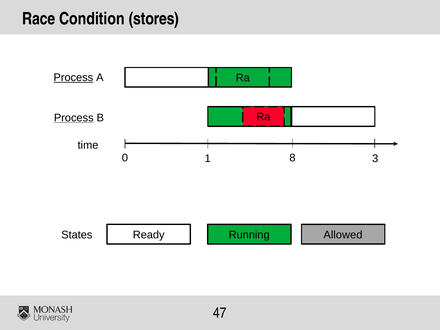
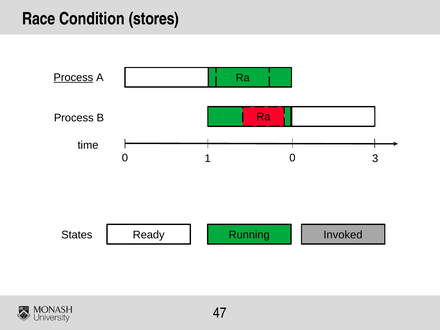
Process underline: present -> none (74, 118)
1 8: 8 -> 0 (292, 158)
Allowed: Allowed -> Invoked (343, 235)
